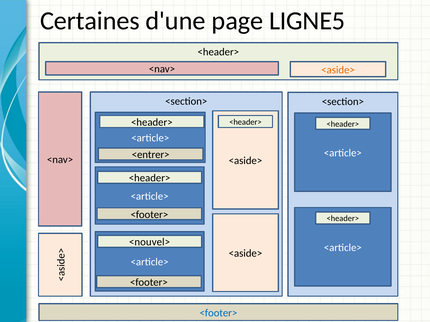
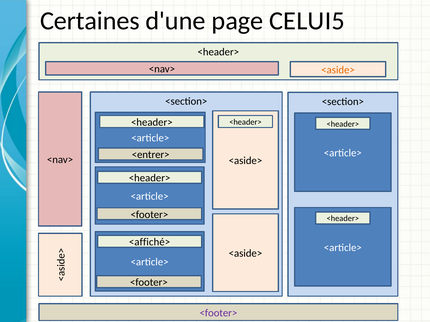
LIGNE5: LIGNE5 -> CELUI5 (307, 21)
<nouvel>: <nouvel> -> <affiché> (150, 242)
<footer> colour: blue -> purple (218, 313)
